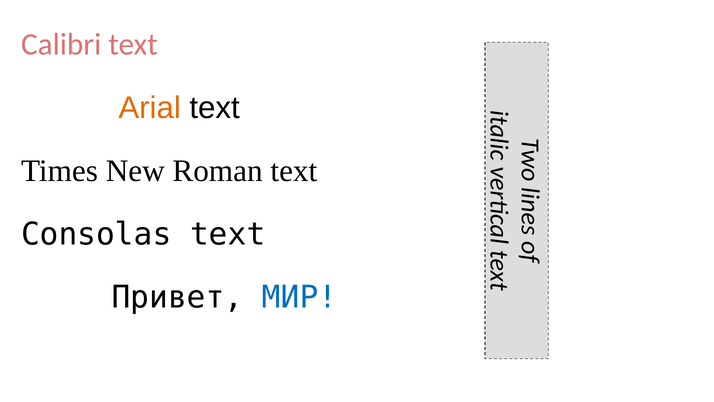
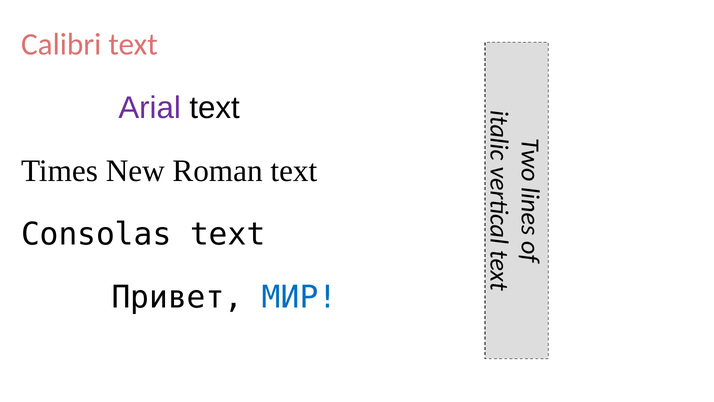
Arial colour: orange -> purple (150, 108)
